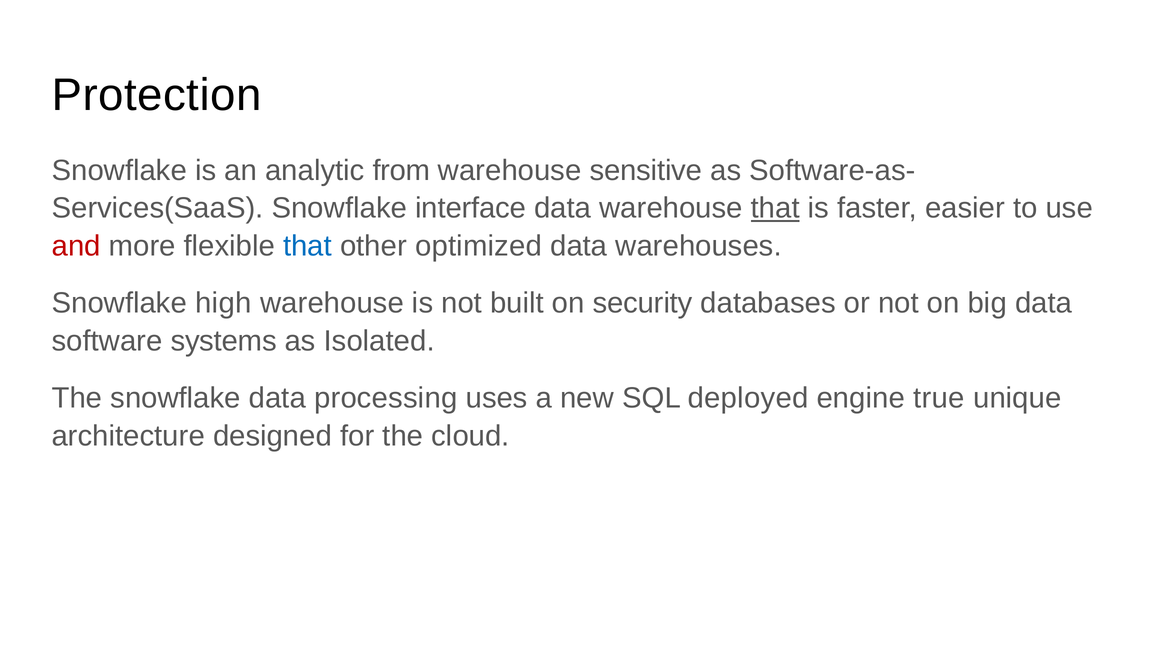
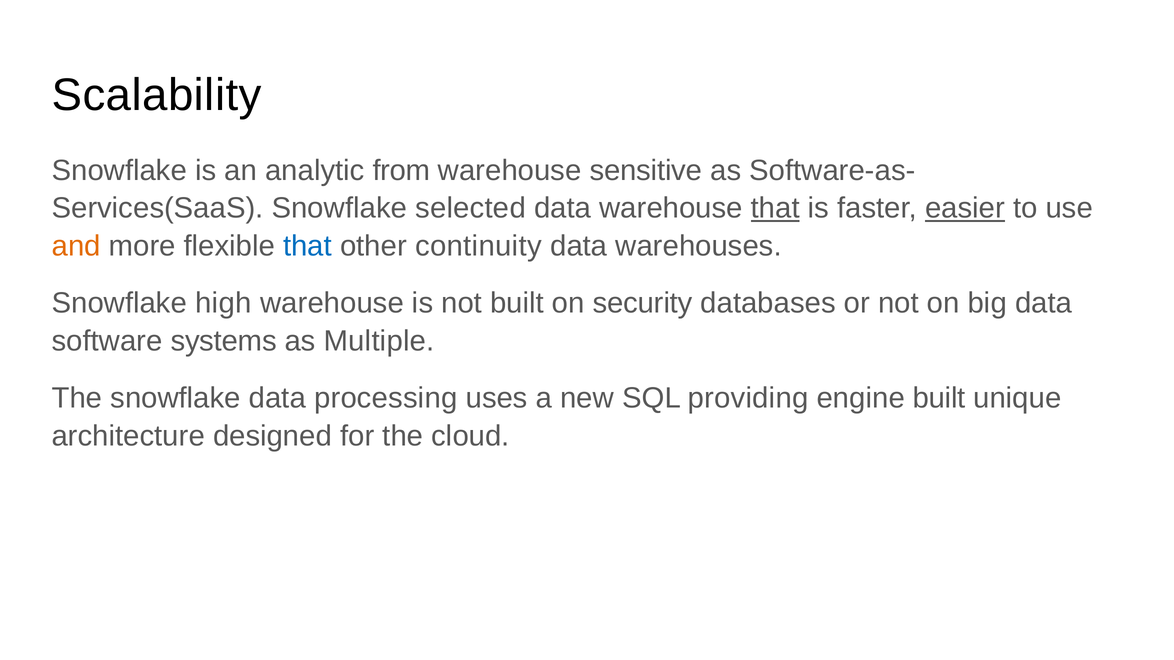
Protection: Protection -> Scalability (157, 95)
interface: interface -> selected (470, 208)
easier underline: none -> present (965, 208)
and colour: red -> orange (76, 246)
optimized: optimized -> continuity (478, 246)
Isolated: Isolated -> Multiple (379, 341)
deployed: deployed -> providing (748, 399)
engine true: true -> built (939, 399)
